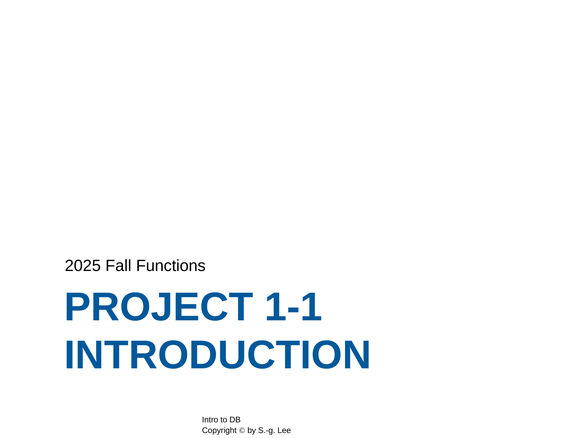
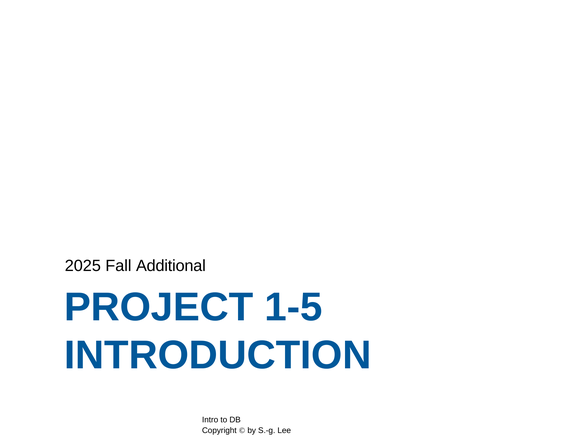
Functions: Functions -> Additional (171, 266)
1-1: 1-1 -> 1-5 (294, 307)
